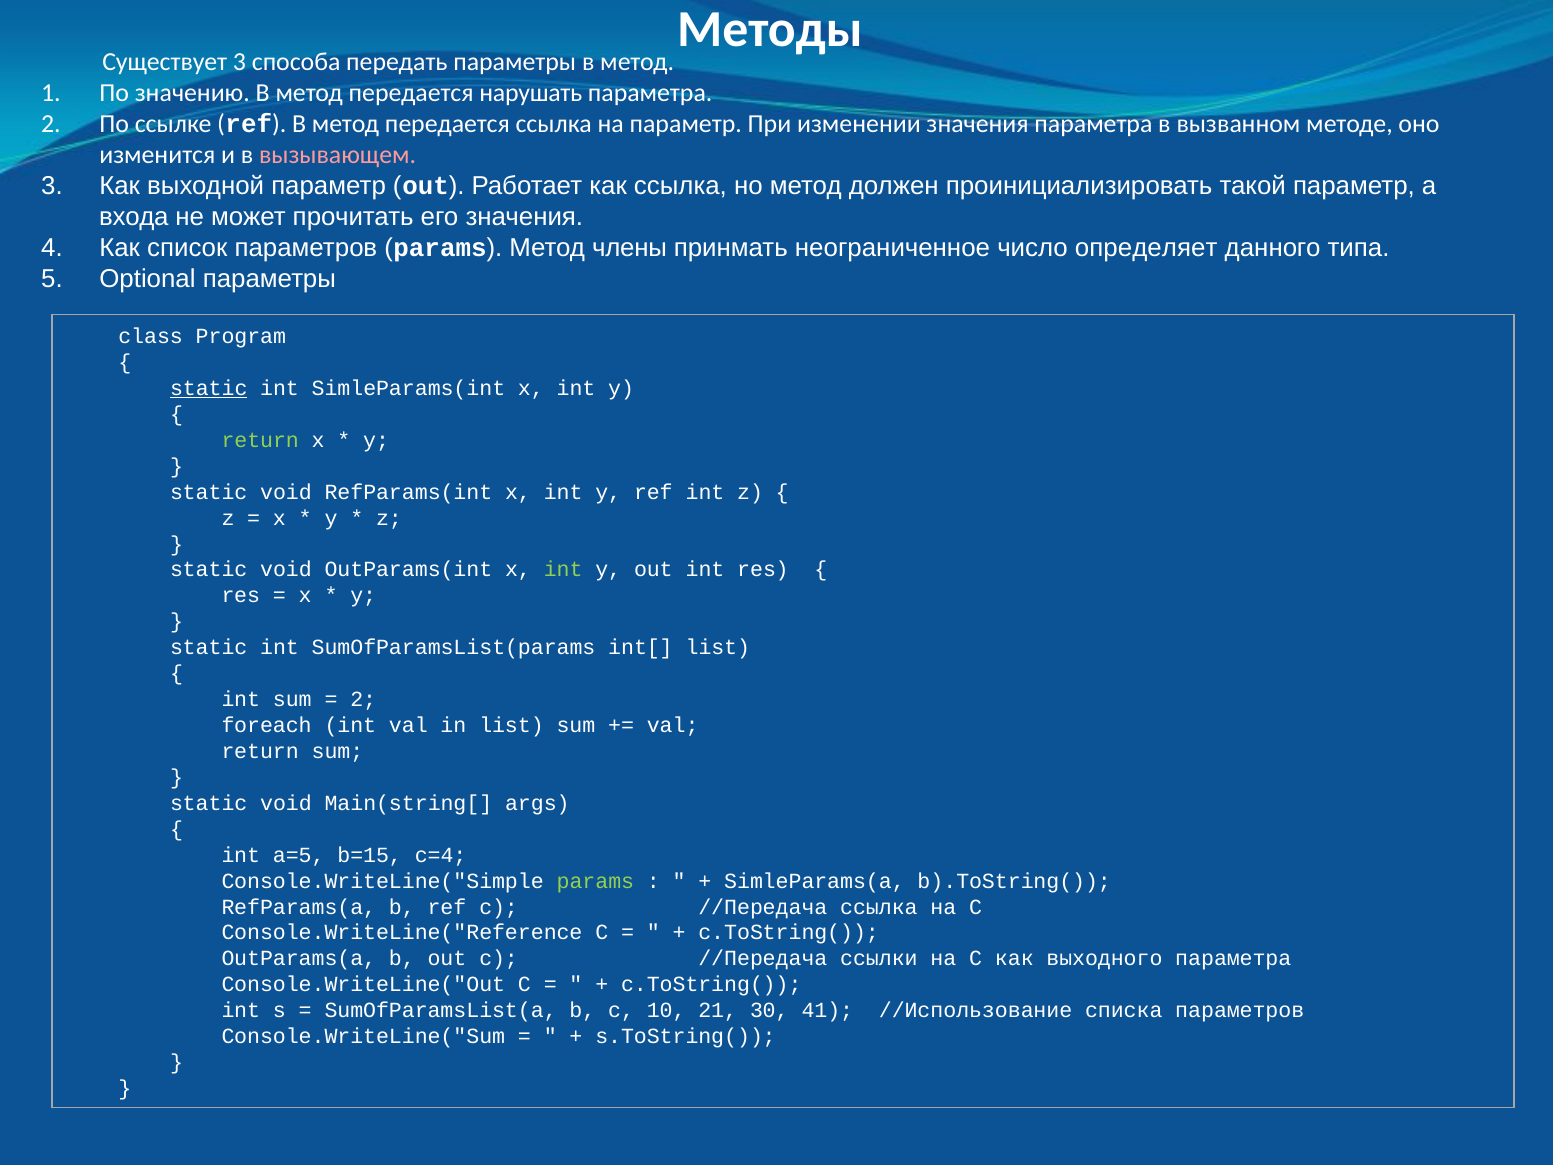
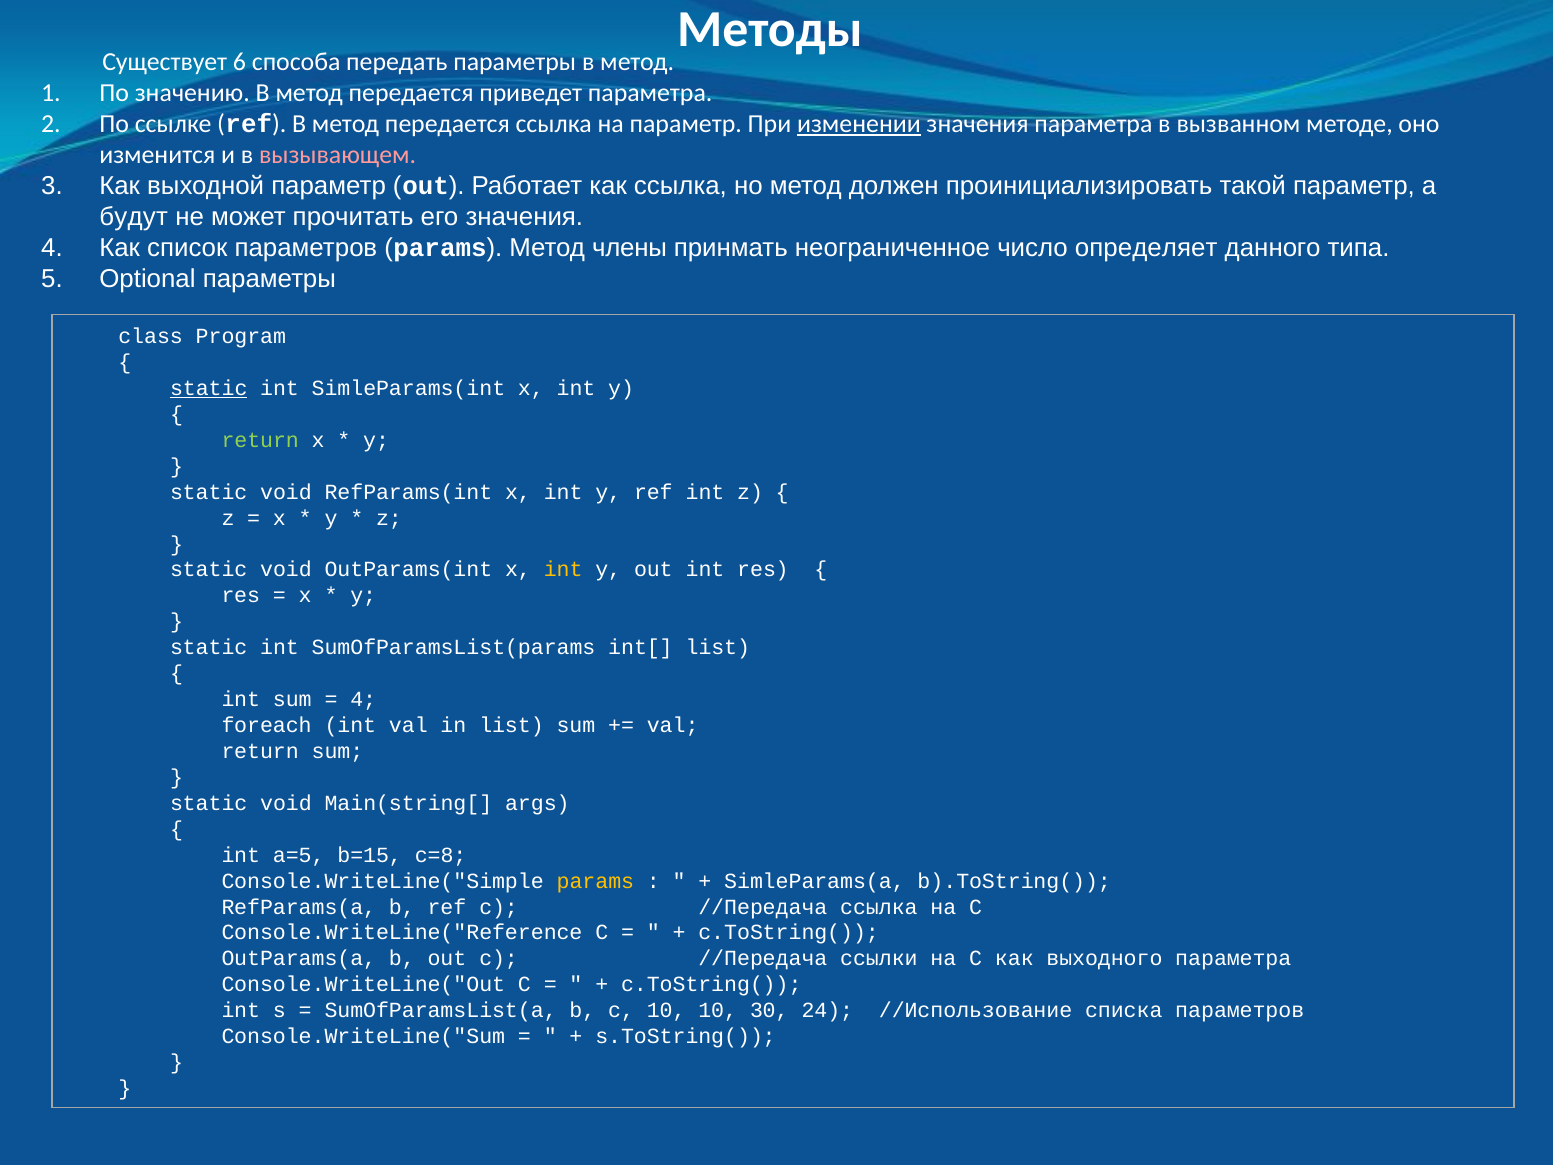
Существует 3: 3 -> 6 (239, 62)
нарушать: нарушать -> приведет (531, 93)
изменении underline: none -> present (859, 124)
входа: входа -> будут (134, 217)
int colour: light green -> yellow (563, 570)
2: 2 -> 4 (363, 699)
c=4: c=4 -> c=8 (441, 855)
params colour: light green -> yellow (595, 881)
10 21: 21 -> 10 (718, 1010)
41: 41 -> 24 (827, 1010)
